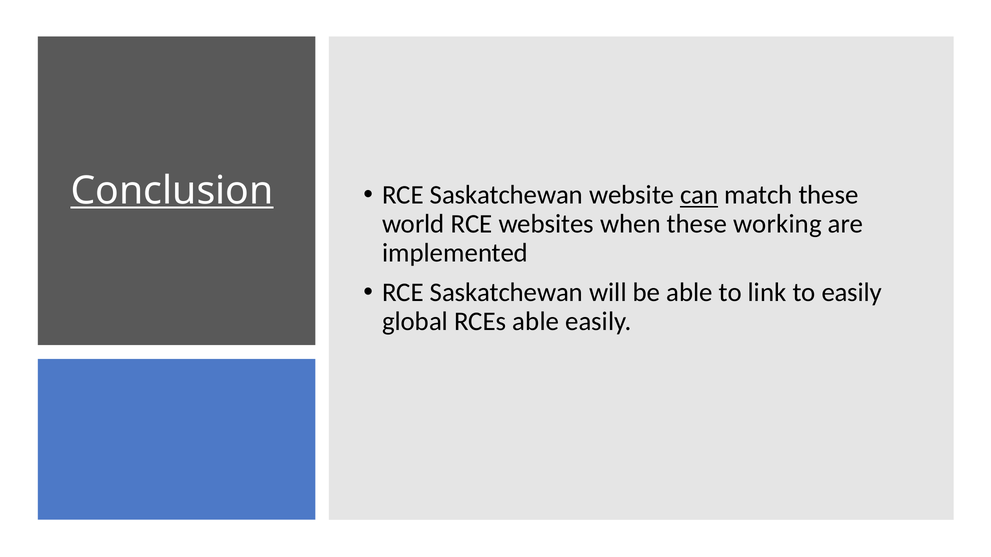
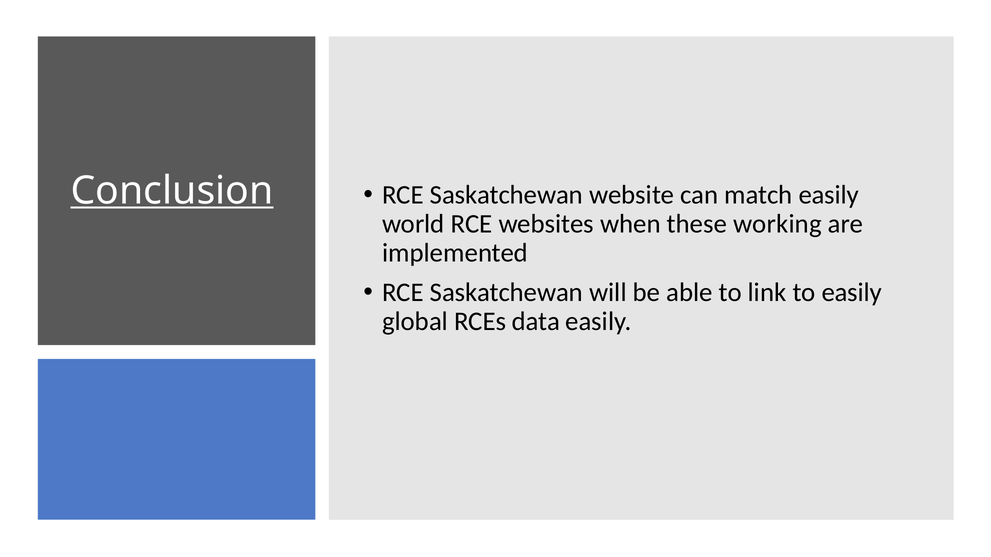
can underline: present -> none (699, 195)
match these: these -> easily (829, 195)
RCEs able: able -> data (536, 322)
